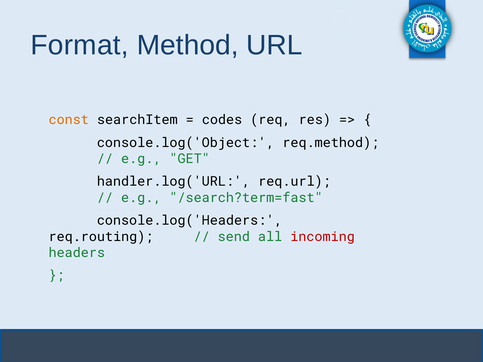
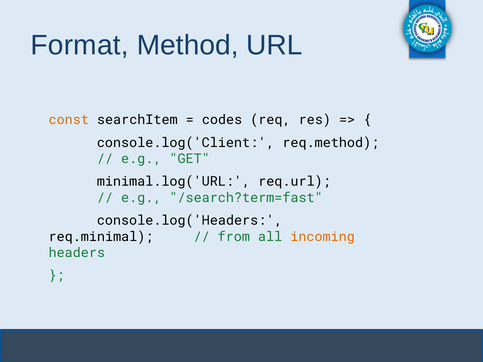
console.log('Object: console.log('Object -> console.log('Client (186, 143)
handler.log('URL: handler.log('URL -> minimal.log('URL (173, 182)
req.routing: req.routing -> req.minimal (101, 237)
send: send -> from (234, 237)
incoming colour: red -> orange (323, 237)
